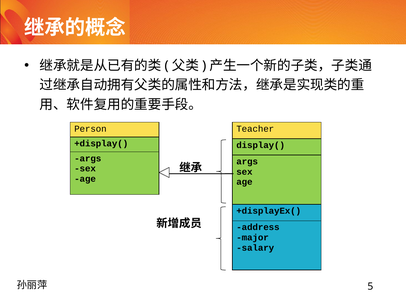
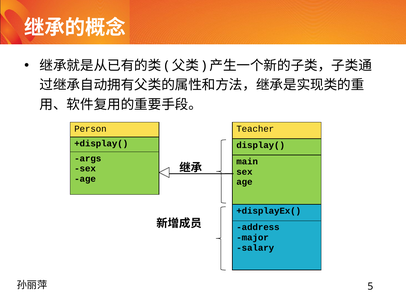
args: args -> main (247, 162)
